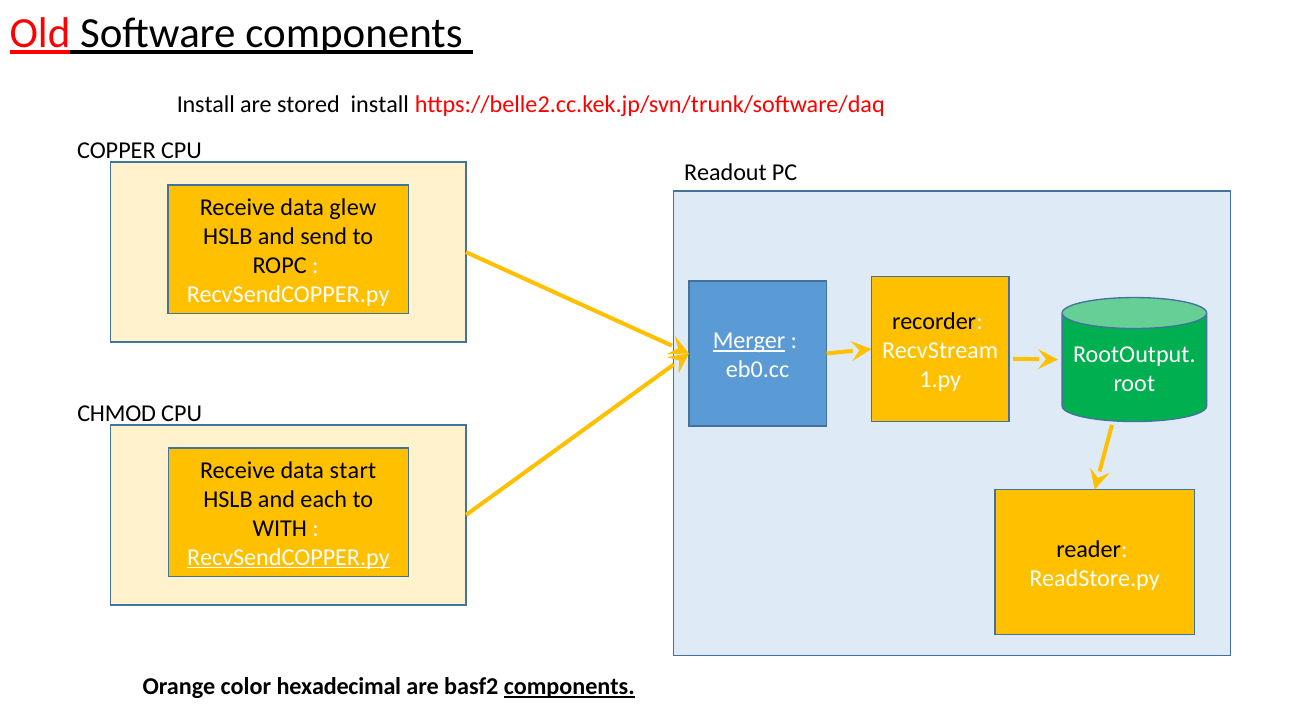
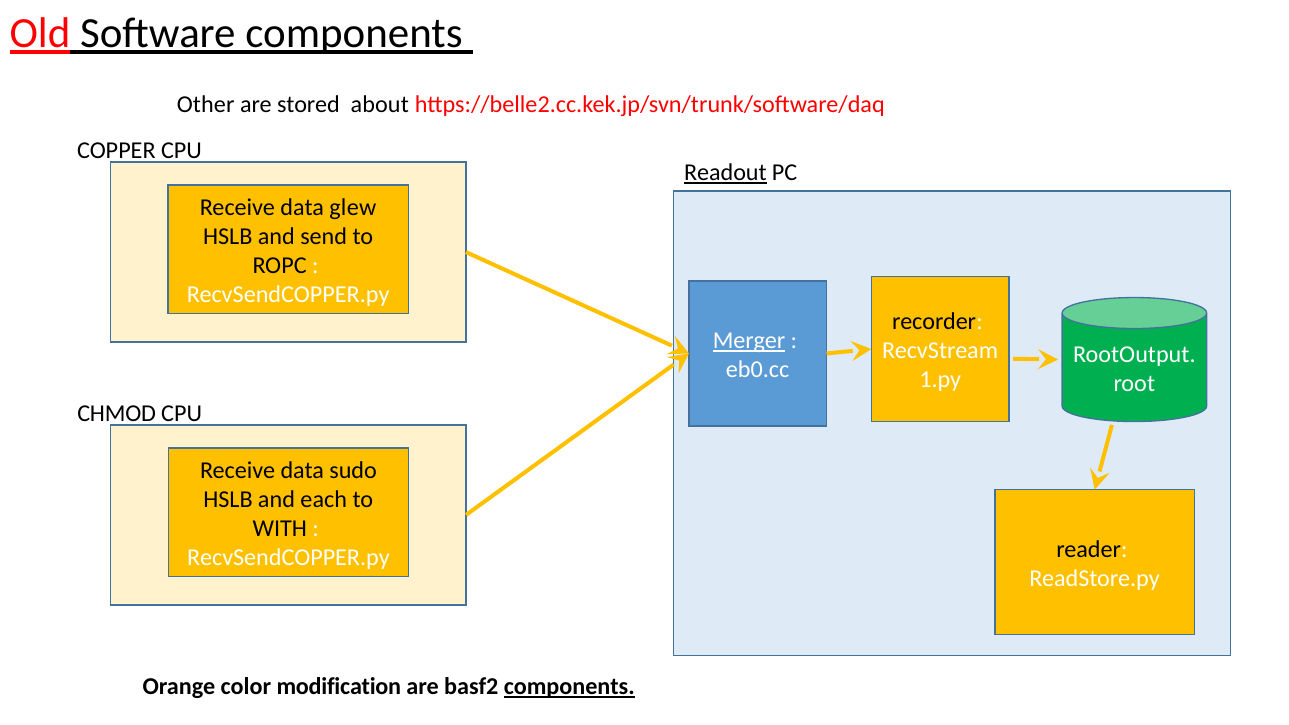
Install: Install -> Other (206, 105)
stored install: install -> about (380, 105)
Readout underline: none -> present (725, 173)
start: start -> sudo (353, 470)
RecvSendCOPPER.py underline: present -> none (288, 557)
hexadecimal: hexadecimal -> modification (339, 687)
